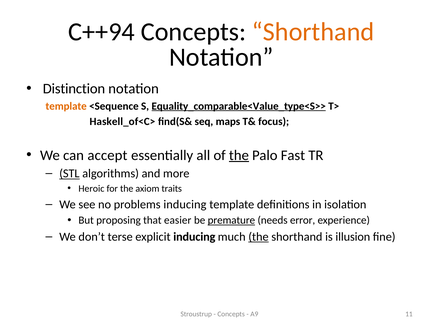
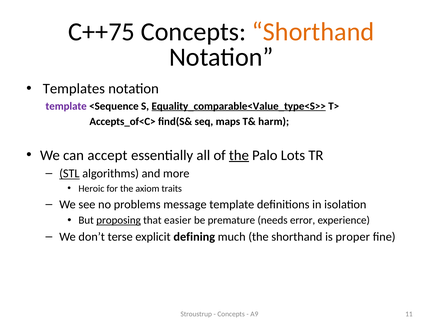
C++94: C++94 -> C++75 (102, 32)
Distinction: Distinction -> Templates (74, 89)
template colour: orange -> purple (66, 106)
Haskell_of<C>: Haskell_of<C> -> Accepts_of<C> (123, 121)
focus: focus -> harm (274, 121)
Fast: Fast -> Lots (293, 155)
problems inducing: inducing -> message (185, 204)
proposing underline: none -> present (119, 221)
premature underline: present -> none (231, 221)
explicit inducing: inducing -> defining (194, 237)
the underline: present -> none (259, 237)
illusion: illusion -> proper (353, 237)
